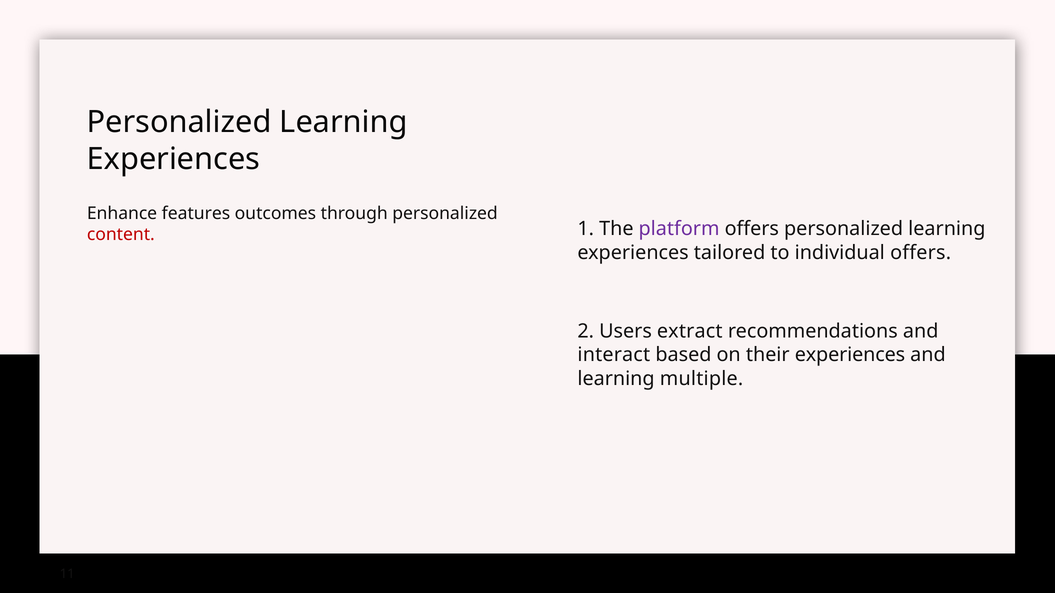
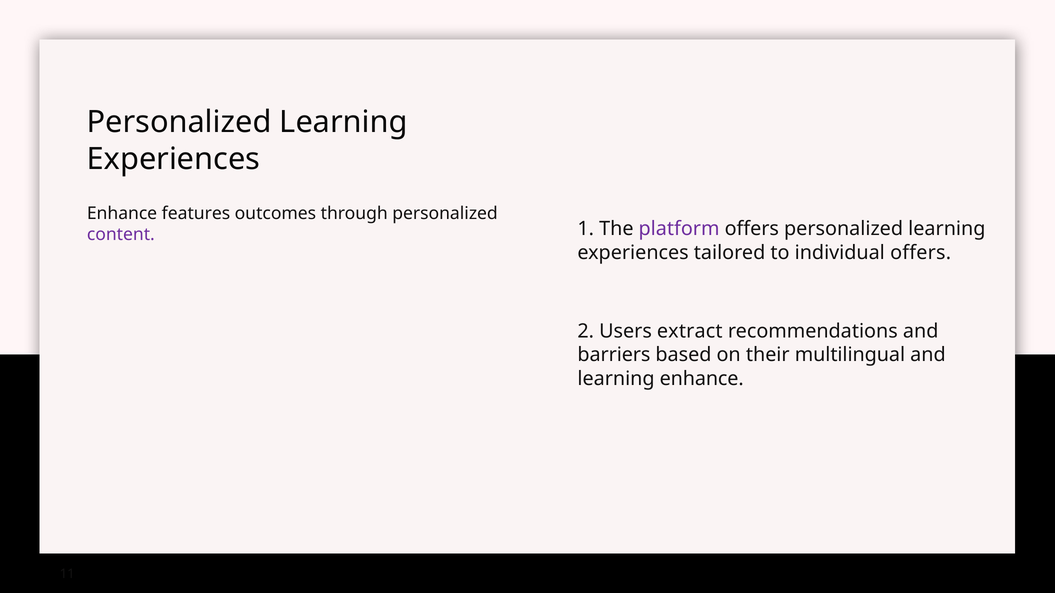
content colour: red -> purple (121, 235)
interact: interact -> barriers (614, 355)
their experiences: experiences -> multilingual (850, 355)
learning multiple: multiple -> enhance (702, 379)
